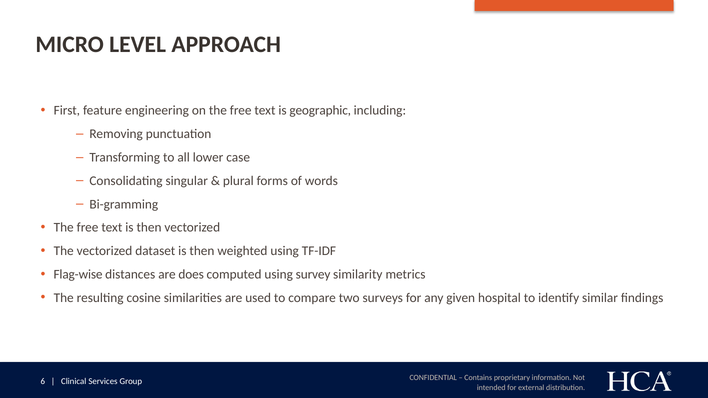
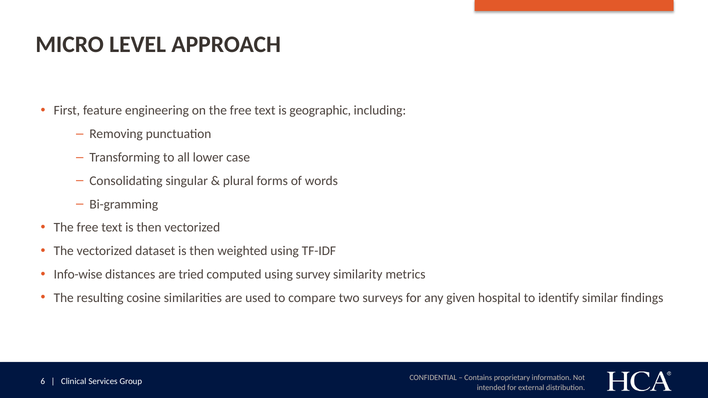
Flag-wise: Flag-wise -> Info-wise (78, 275)
does: does -> tried (191, 275)
